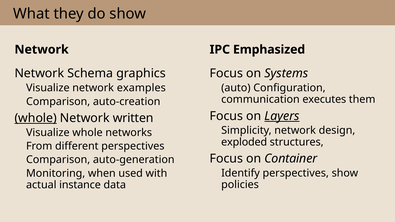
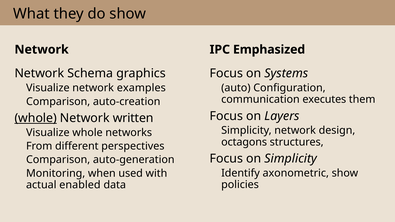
Layers underline: present -> none (282, 116)
exploded: exploded -> octagons (244, 142)
on Container: Container -> Simplicity (291, 159)
Identify perspectives: perspectives -> axonometric (296, 173)
instance: instance -> enabled (80, 185)
